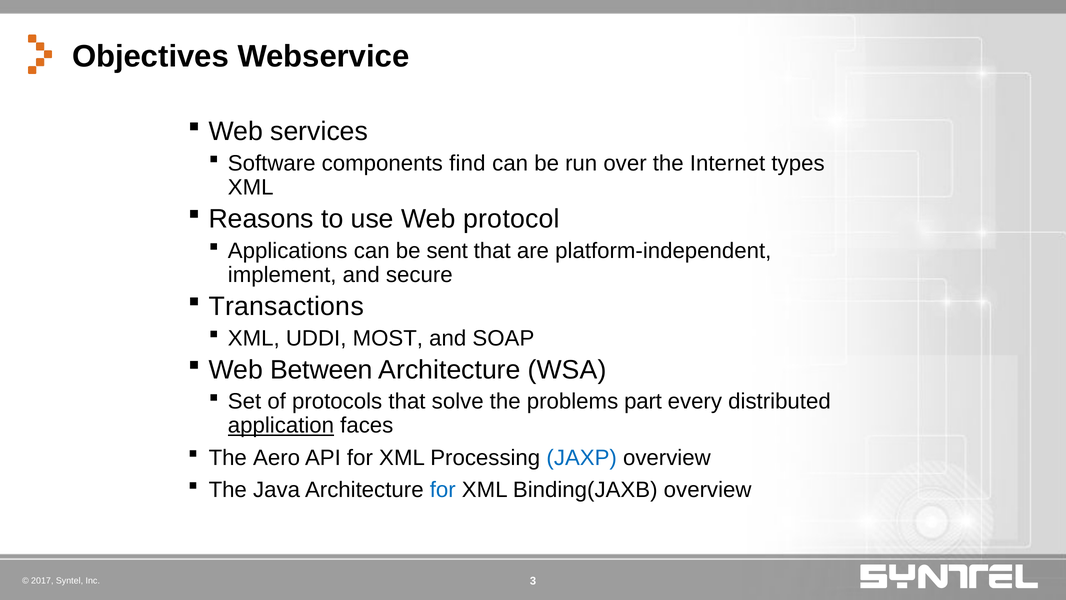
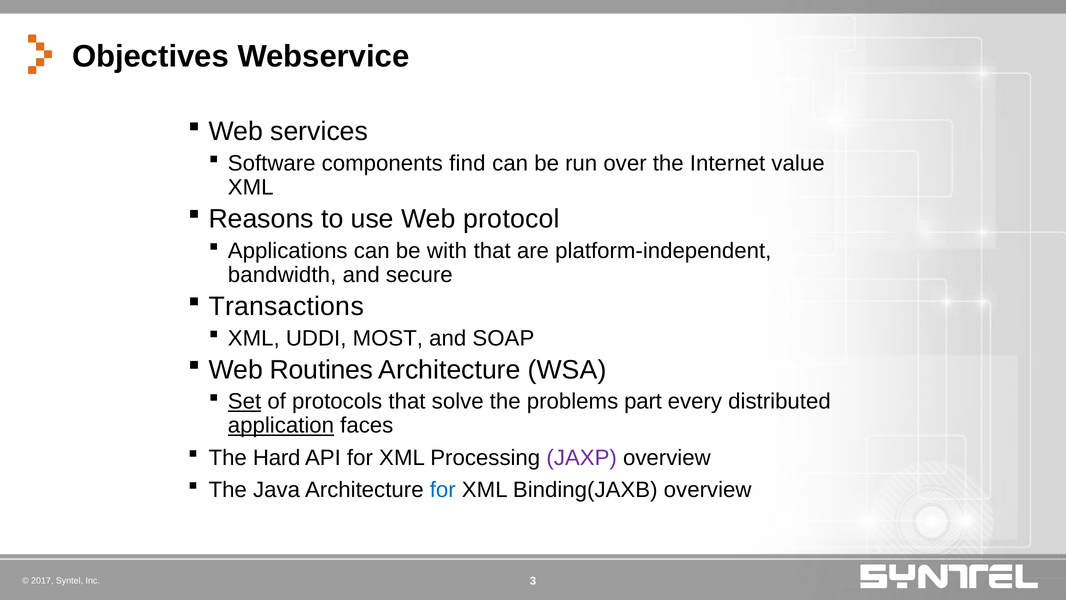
types: types -> value (798, 163)
sent: sent -> with (447, 251)
implement: implement -> bandwidth (282, 275)
Between: Between -> Routines (322, 370)
Set underline: none -> present (245, 401)
Aero: Aero -> Hard (277, 458)
JAXP colour: blue -> purple (582, 458)
